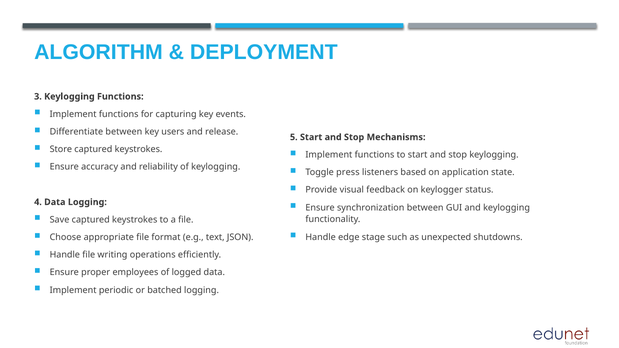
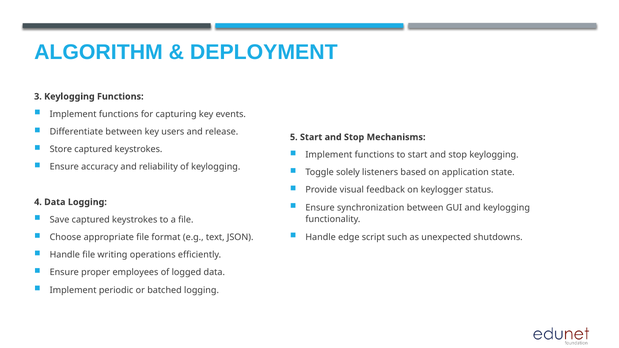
press: press -> solely (348, 172)
stage: stage -> script (373, 237)
